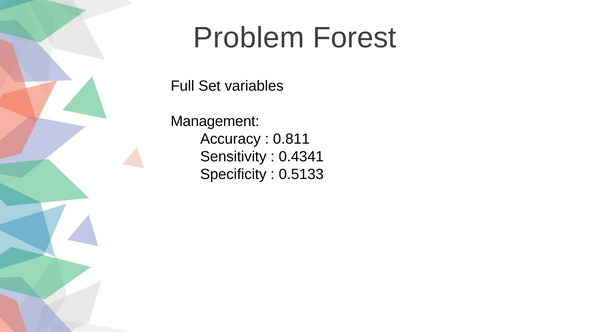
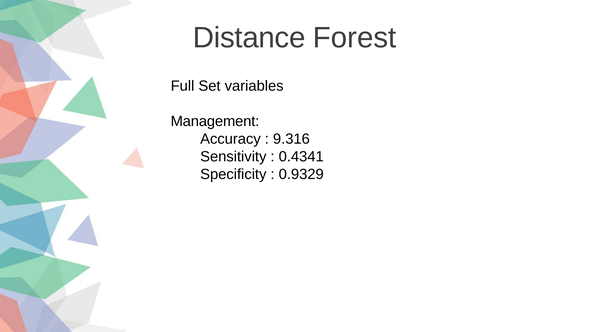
Problem: Problem -> Distance (249, 38)
0.811: 0.811 -> 9.316 (291, 139)
0.5133: 0.5133 -> 0.9329 (301, 174)
